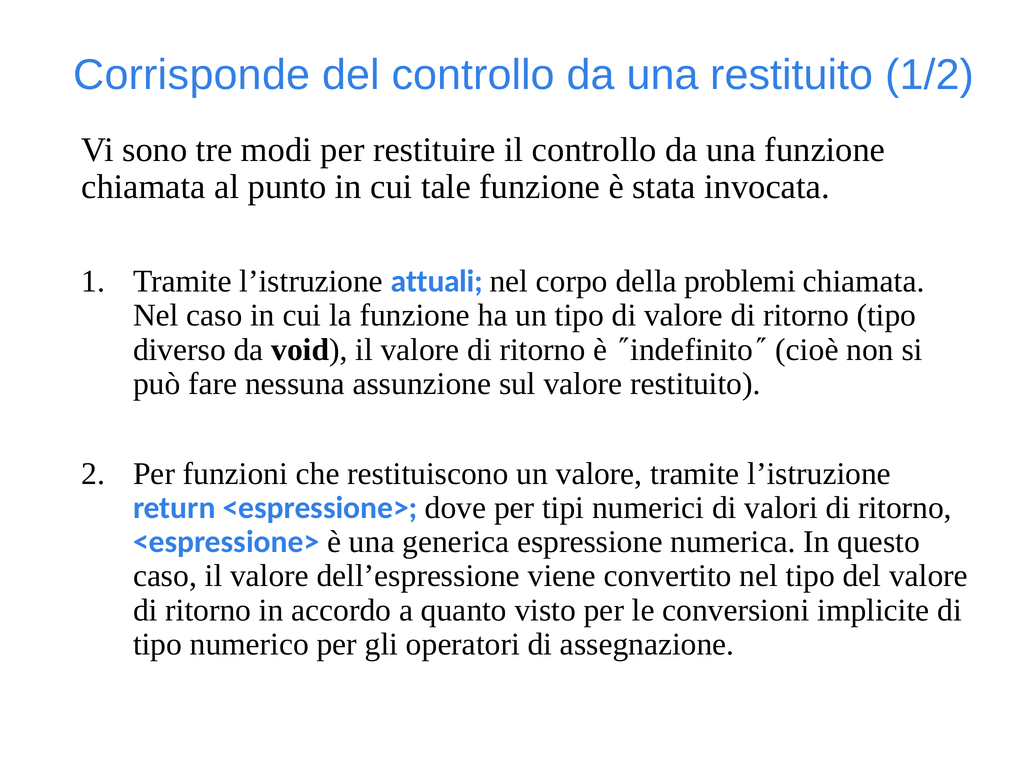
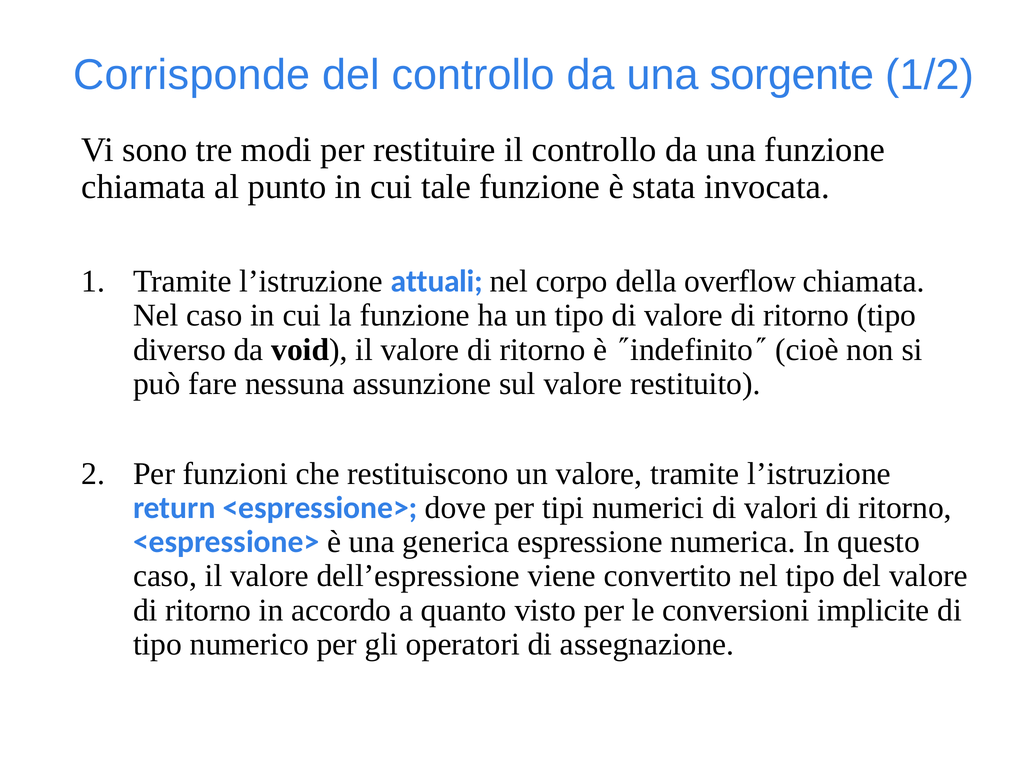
una restituito: restituito -> sorgente (792, 75)
problemi: problemi -> overflow (740, 281)
